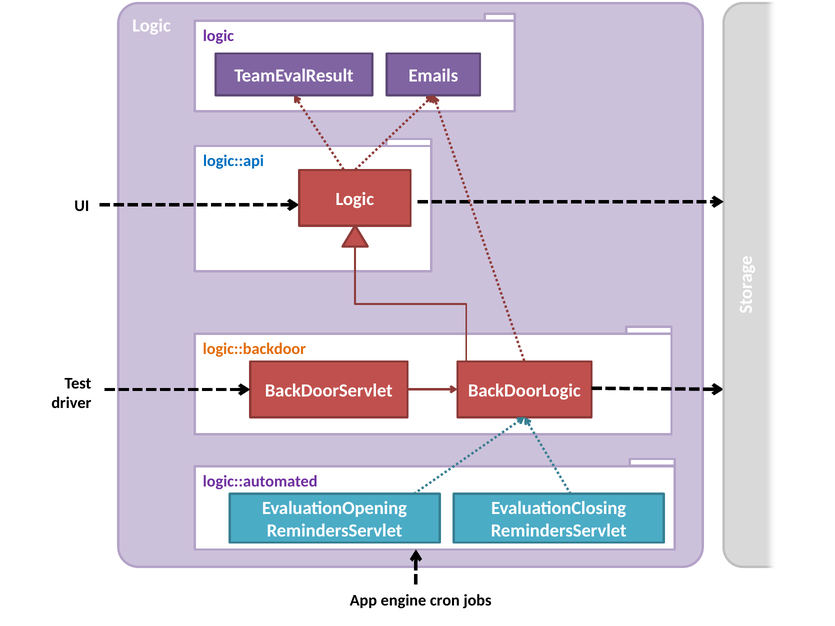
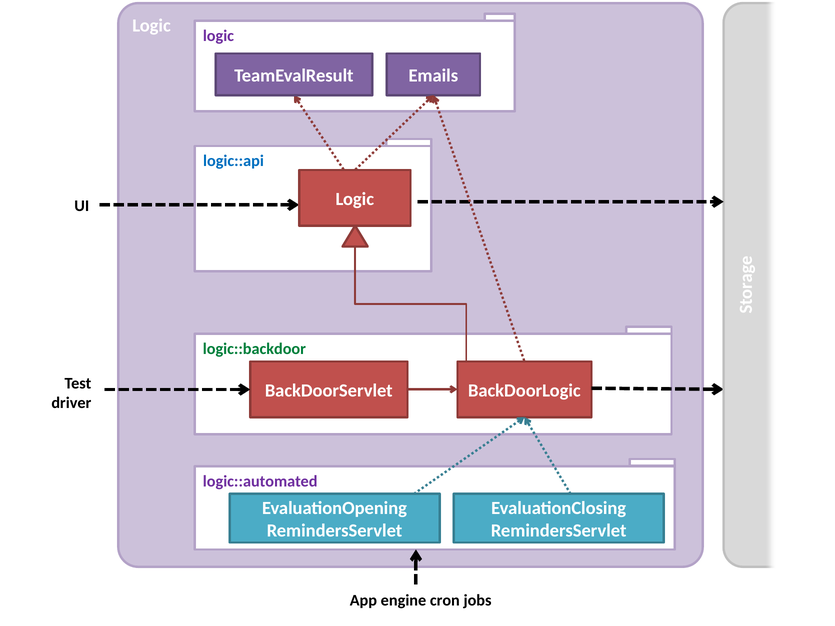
logic::backdoor colour: orange -> green (254, 349)
